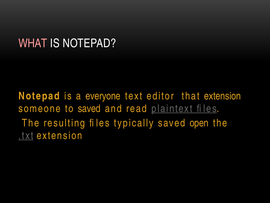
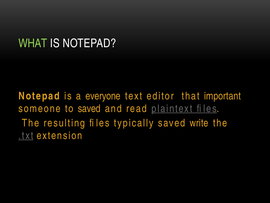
WHAT colour: pink -> light green (33, 43)
that extension: extension -> important (222, 96)
open: open -> write (199, 123)
